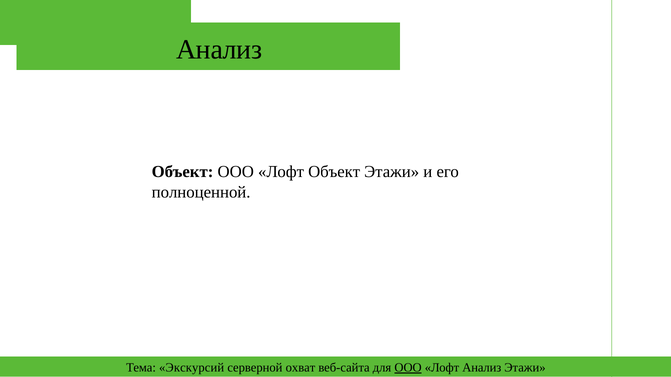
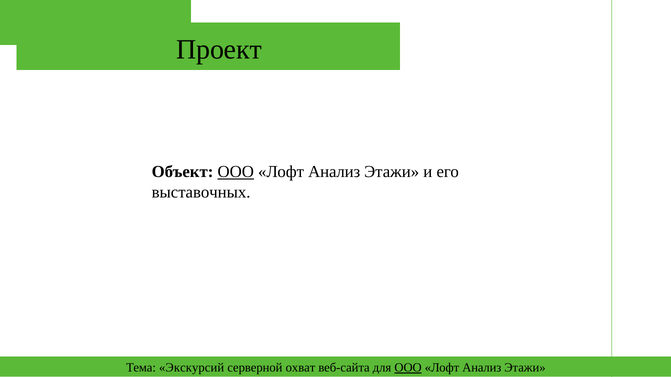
Анализ: Анализ -> Проект (219, 49)
ООО underline: none -> present (236, 172)
Объект: Объект -> Анализ (334, 172)
полноценной: полноценной -> выставочных (201, 192)
